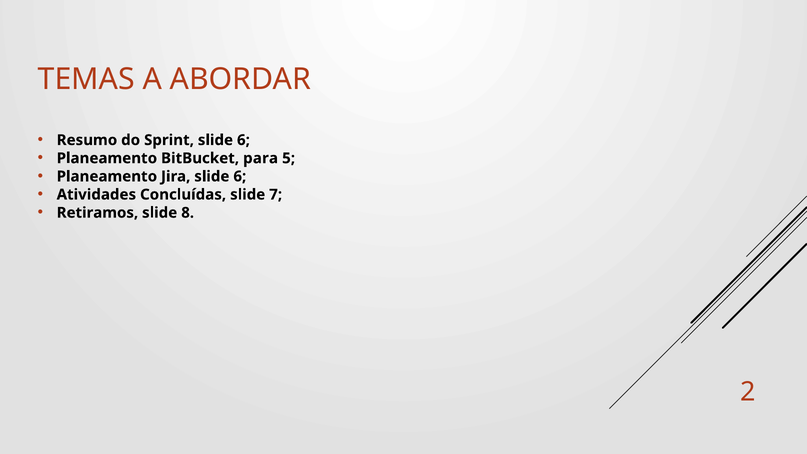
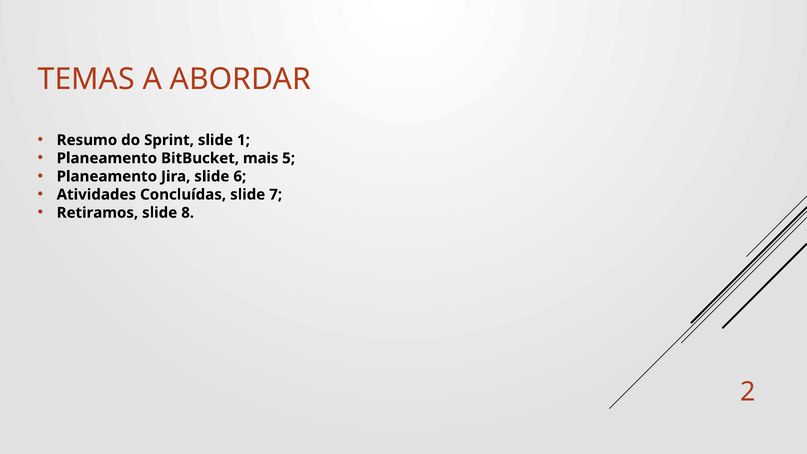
Sprint slide 6: 6 -> 1 (243, 140)
para: para -> mais (261, 158)
